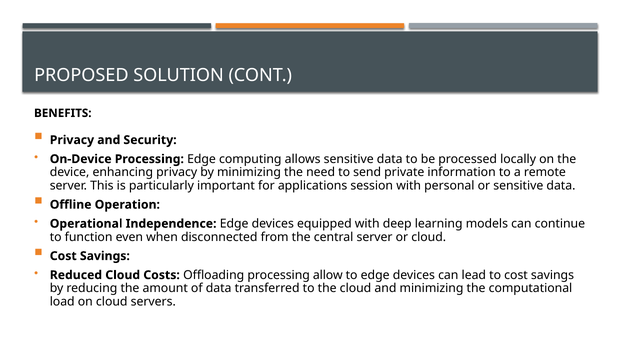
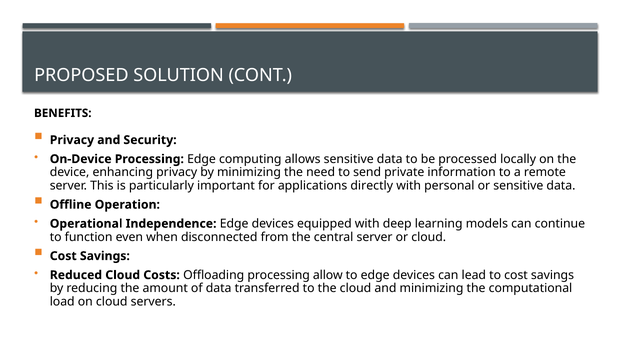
session: session -> directly (372, 185)
